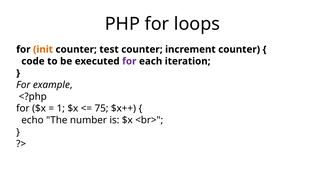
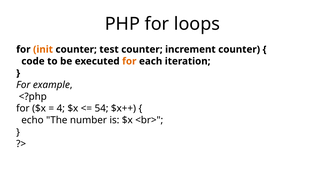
for colour: purple -> orange (129, 61)
1: 1 -> 4 (61, 108)
75: 75 -> 54 (102, 108)
